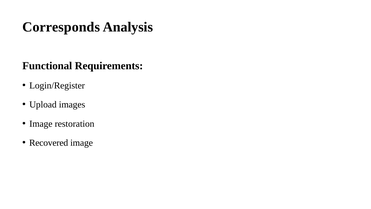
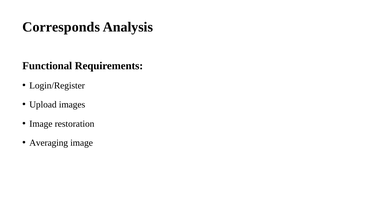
Recovered: Recovered -> Averaging (49, 143)
